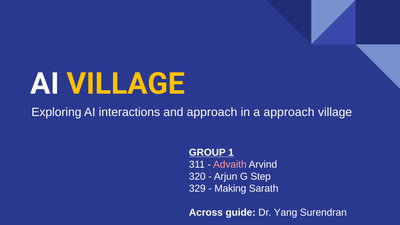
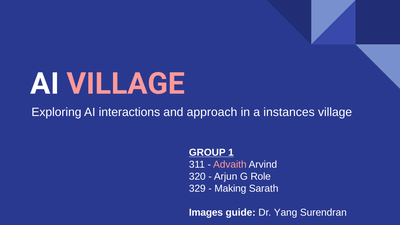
VILLAGE colour: yellow -> pink (126, 84)
a approach: approach -> instances (289, 112)
Step: Step -> Role (261, 176)
Across: Across -> Images (206, 212)
